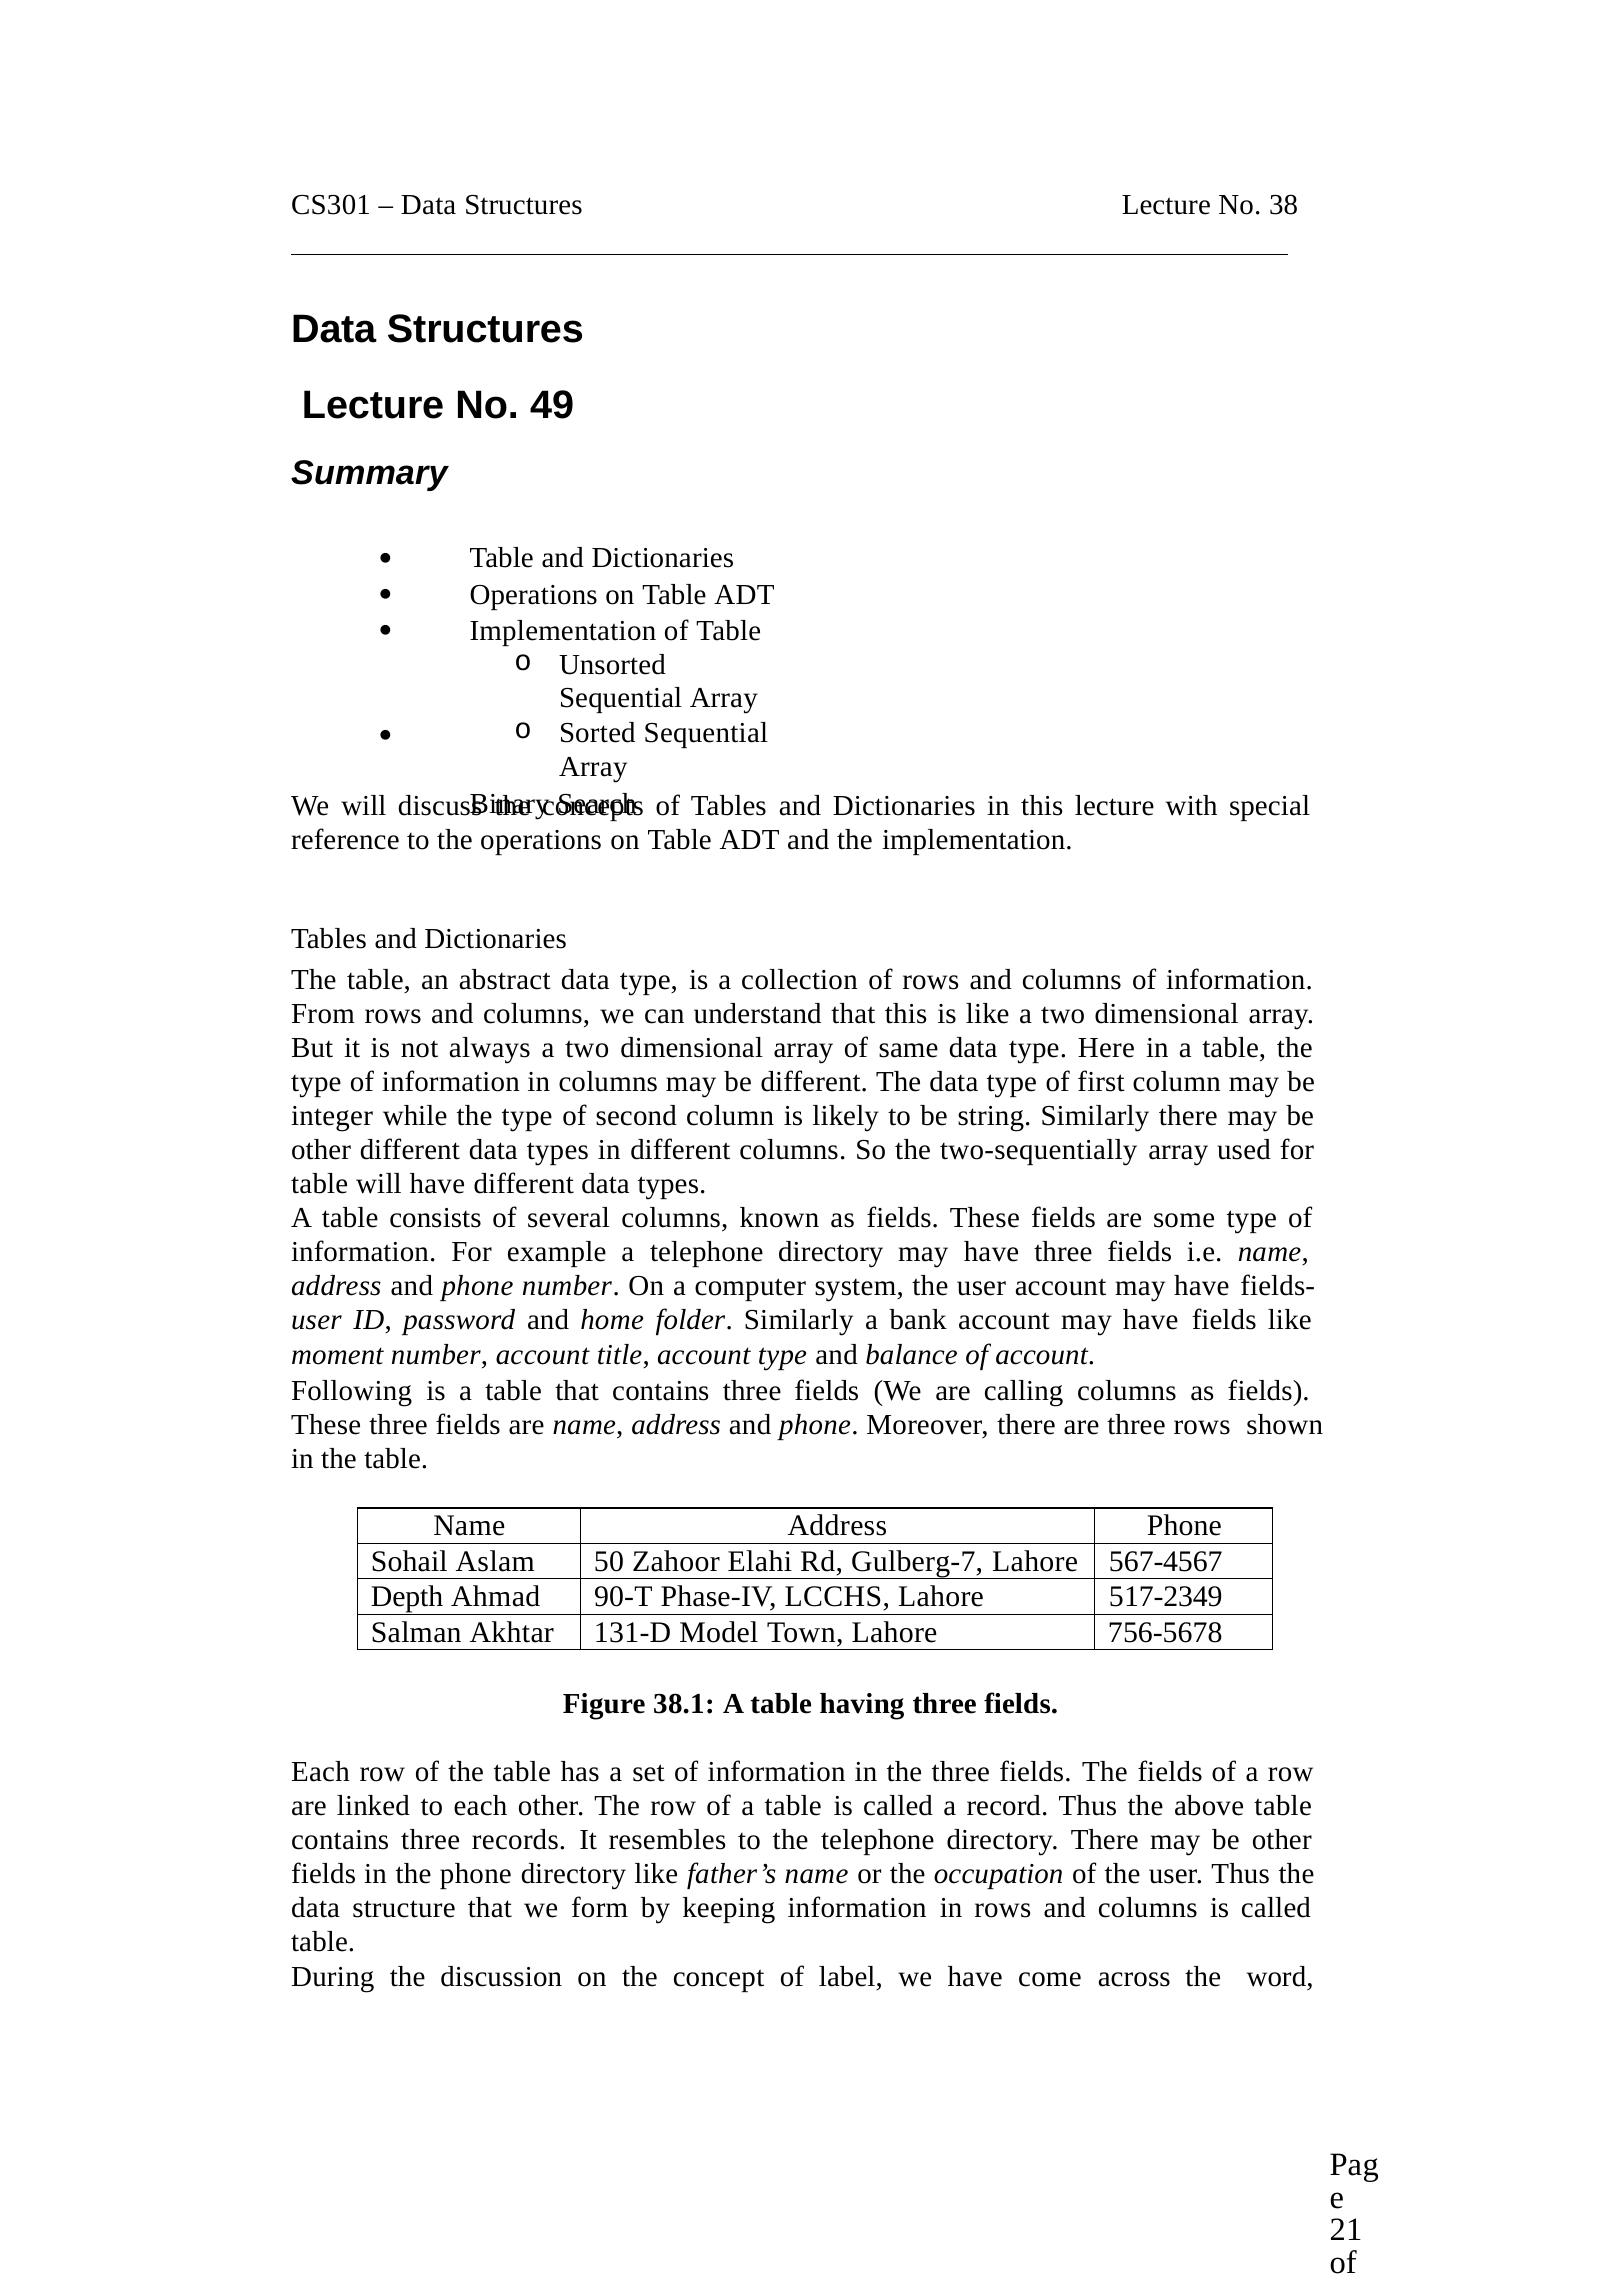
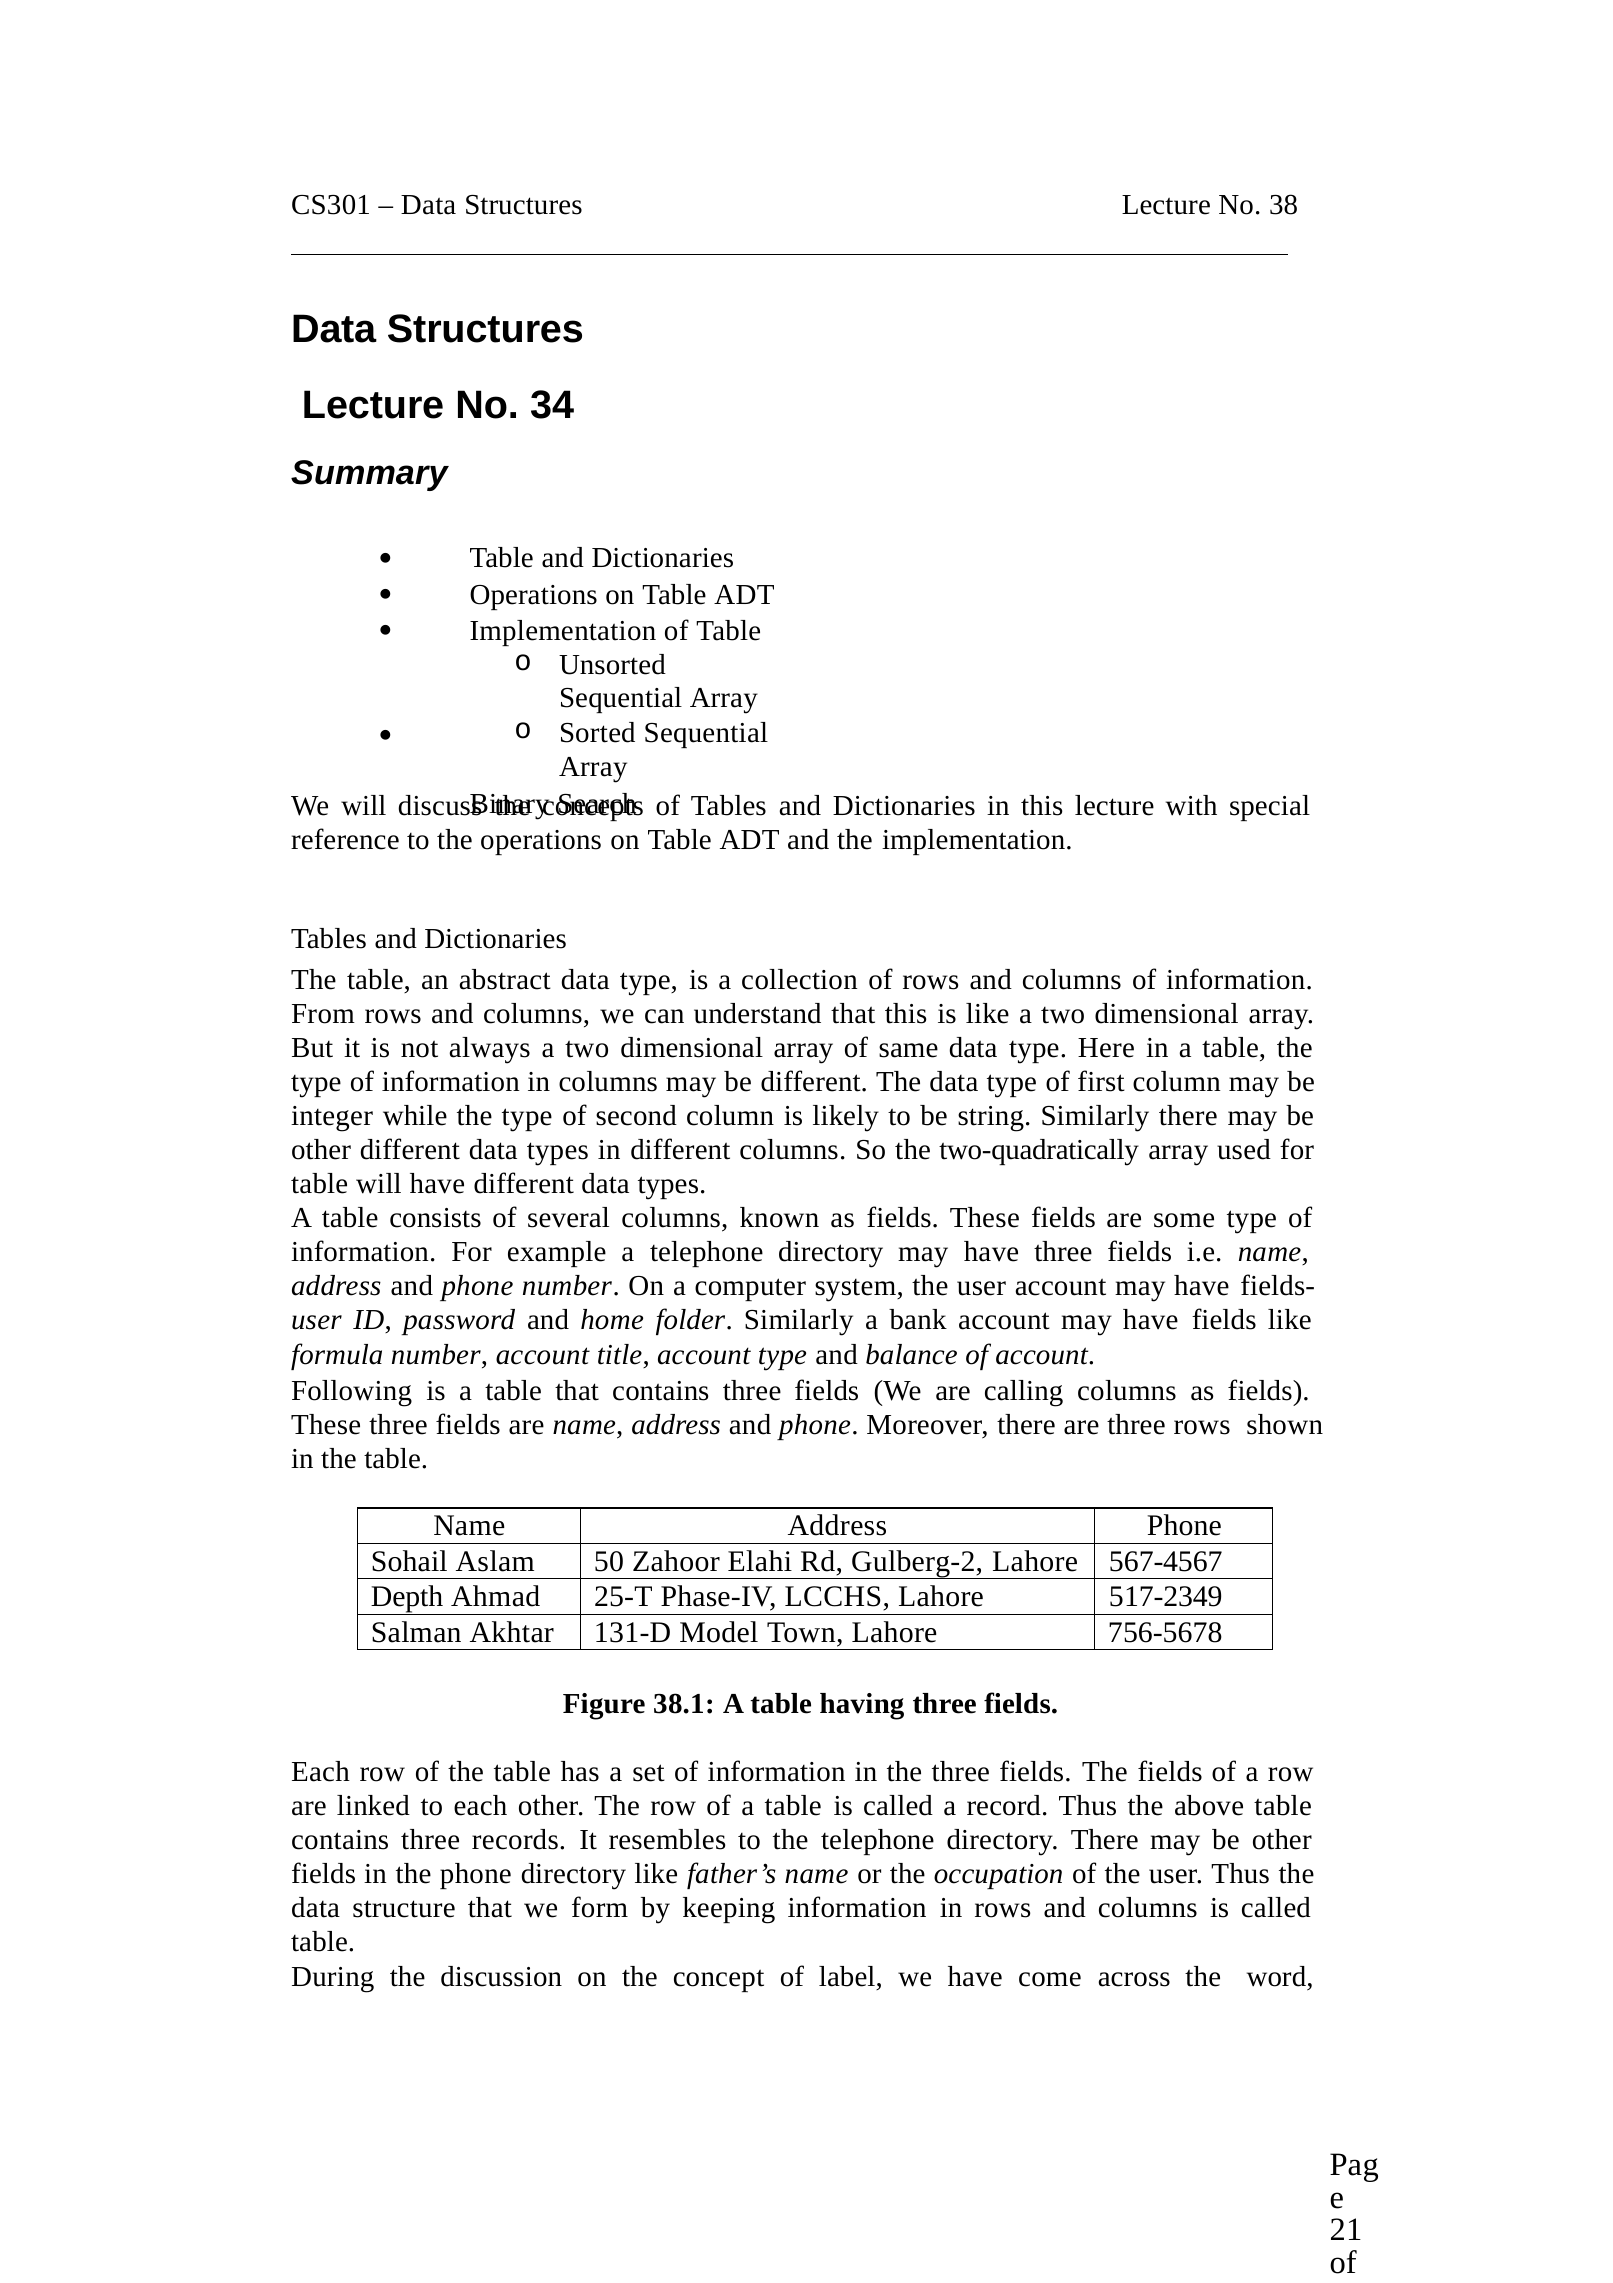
49: 49 -> 34 (552, 405)
two-sequentially: two-sequentially -> two-quadratically (1039, 1150)
moment: moment -> formula (337, 1354)
Gulberg-7: Gulberg-7 -> Gulberg-2 (917, 1561)
90-T: 90-T -> 25-T (623, 1597)
